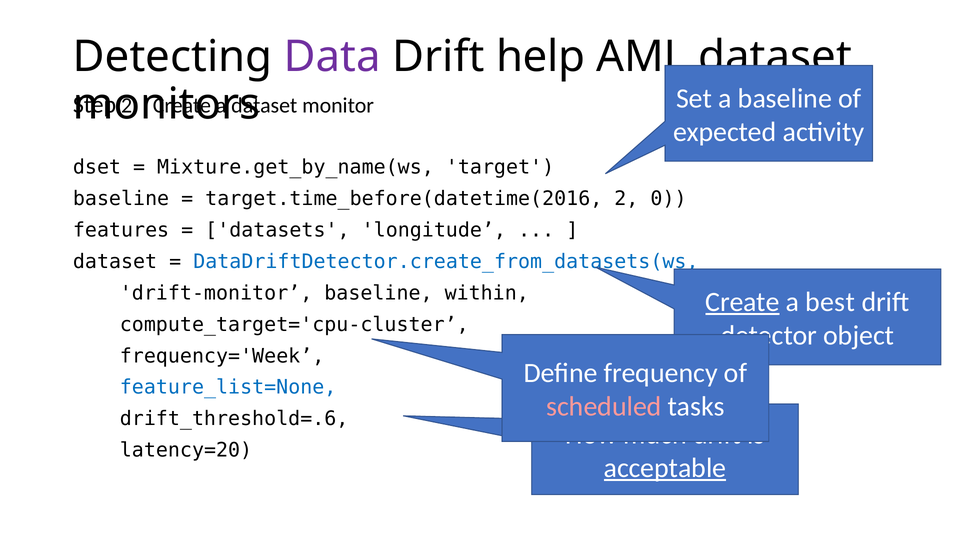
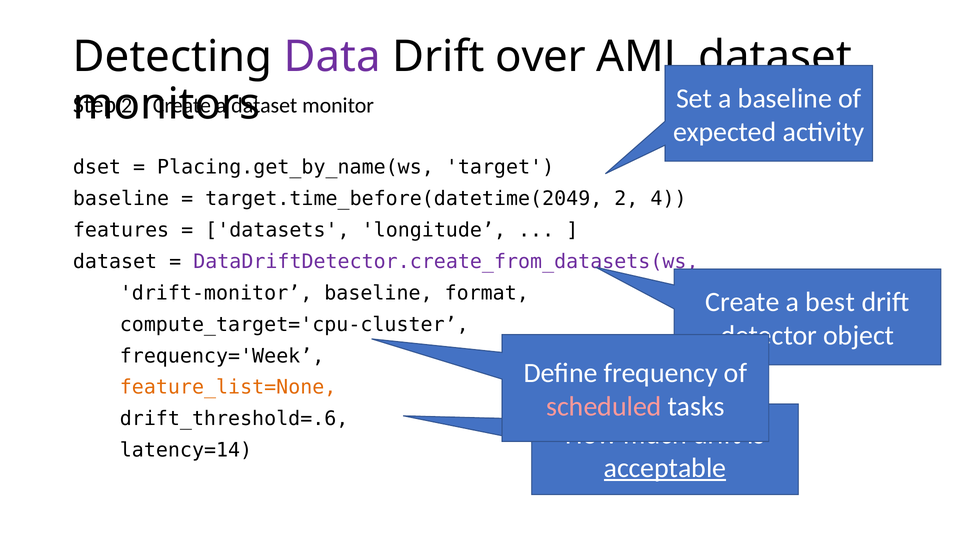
help: help -> over (541, 57)
Mixture.get_by_name(ws: Mixture.get_by_name(ws -> Placing.get_by_name(ws (295, 167)
target.time_before(datetime(2016: target.time_before(datetime(2016 -> target.time_before(datetime(2049 (404, 199)
0: 0 -> 4 (669, 199)
DataDriftDetector.create_from_datasets(ws colour: blue -> purple (446, 262)
within: within -> format (487, 293)
Create underline: present -> none (742, 302)
feature_list=None colour: blue -> orange (228, 388)
latency=20: latency=20 -> latency=14 (186, 451)
